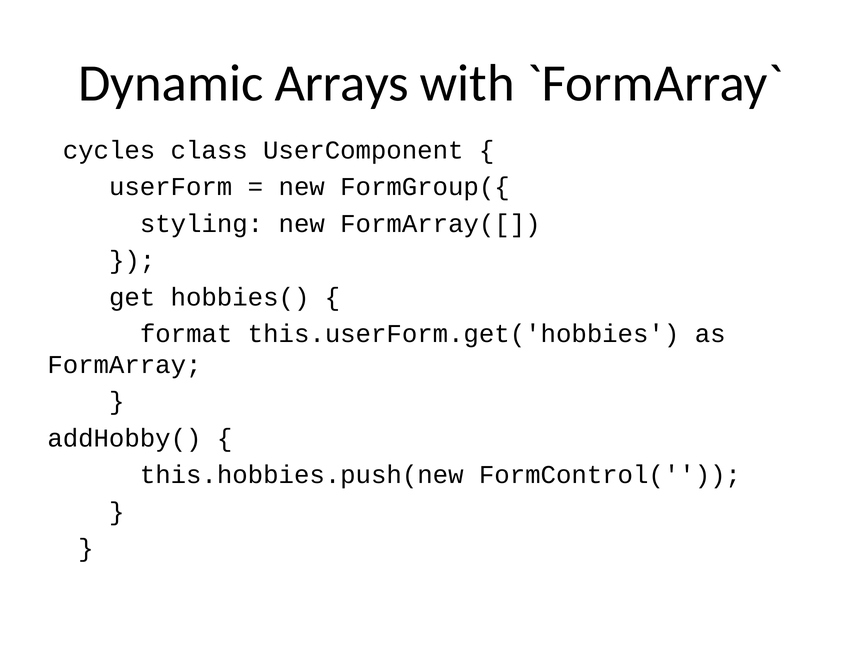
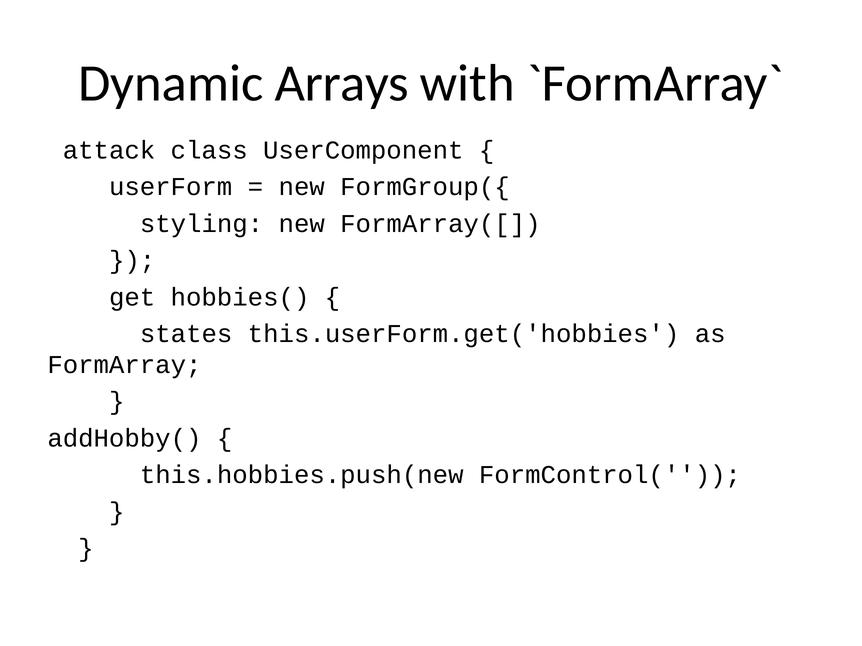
cycles: cycles -> attack (109, 150)
format: format -> states (186, 334)
